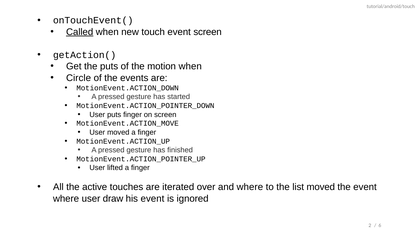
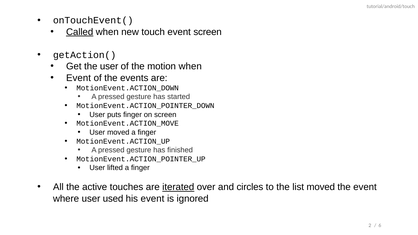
the puts: puts -> user (109, 66)
Circle: Circle -> Event (79, 78)
iterated underline: none -> present (178, 187)
and where: where -> circles (250, 187)
draw: draw -> used (113, 199)
